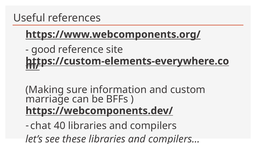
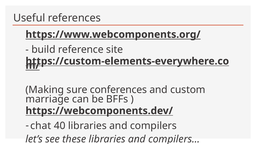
good: good -> build (43, 49)
information: information -> conferences (118, 90)
